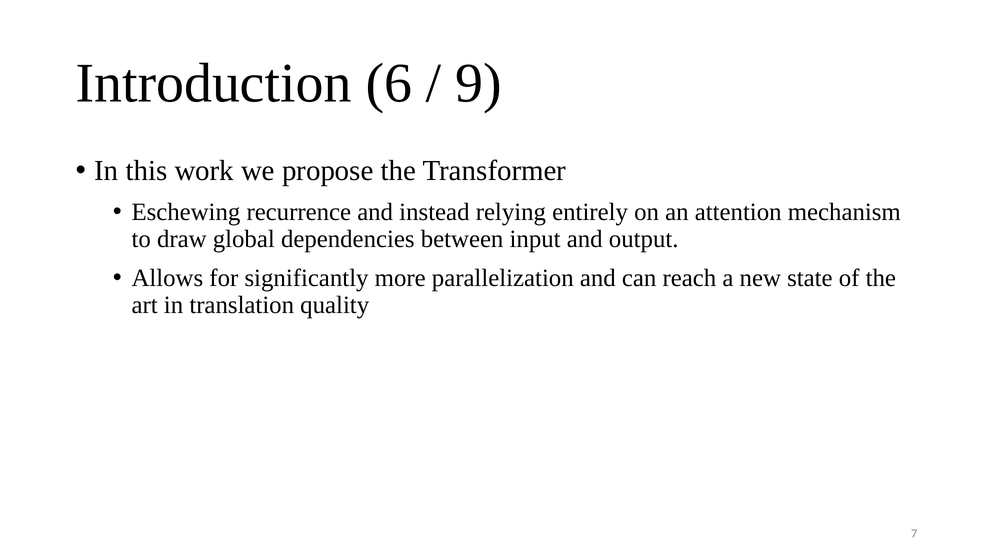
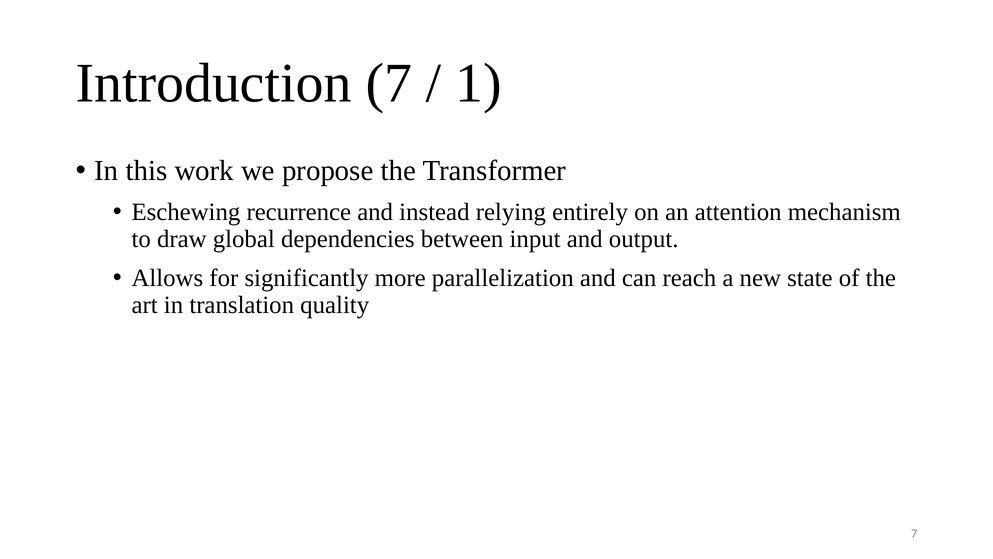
Introduction 6: 6 -> 7 (389, 83)
9: 9 -> 1 (479, 83)
